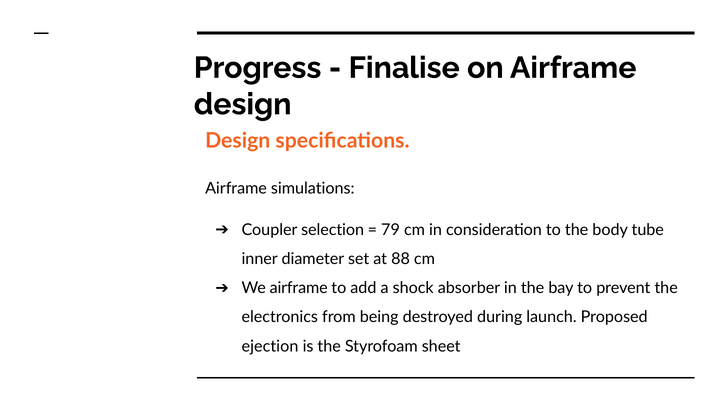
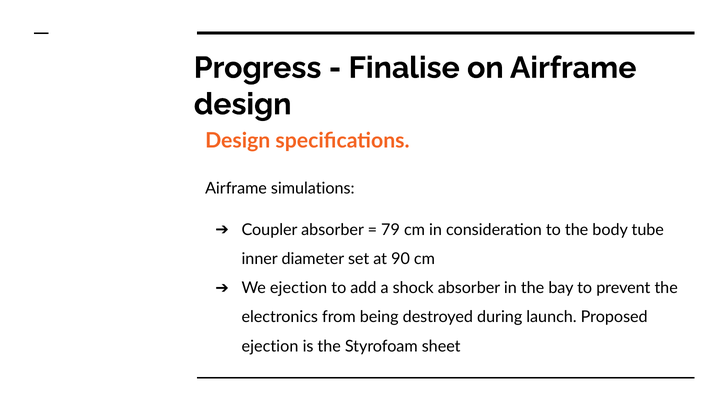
Coupler selection: selection -> absorber (333, 229)
88: 88 -> 90 (401, 259)
We airframe: airframe -> ejection (299, 288)
